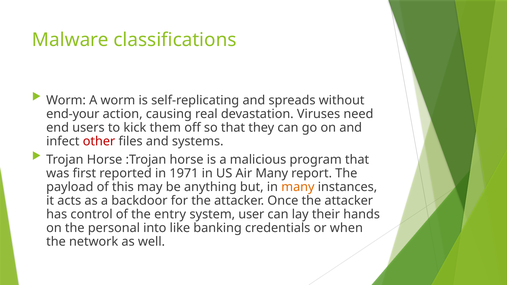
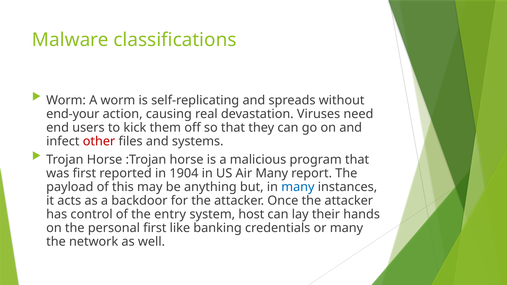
1971: 1971 -> 1904 (184, 173)
many colour: orange -> blue (298, 187)
user: user -> host (251, 214)
personal into: into -> first (155, 228)
or when: when -> many (346, 228)
